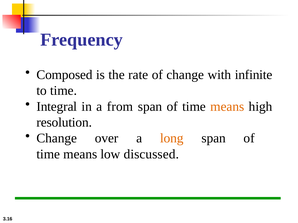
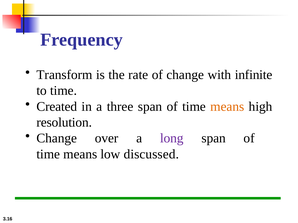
Composed: Composed -> Transform (64, 75)
Integral: Integral -> Created (57, 107)
from: from -> three (120, 107)
long colour: orange -> purple (172, 139)
